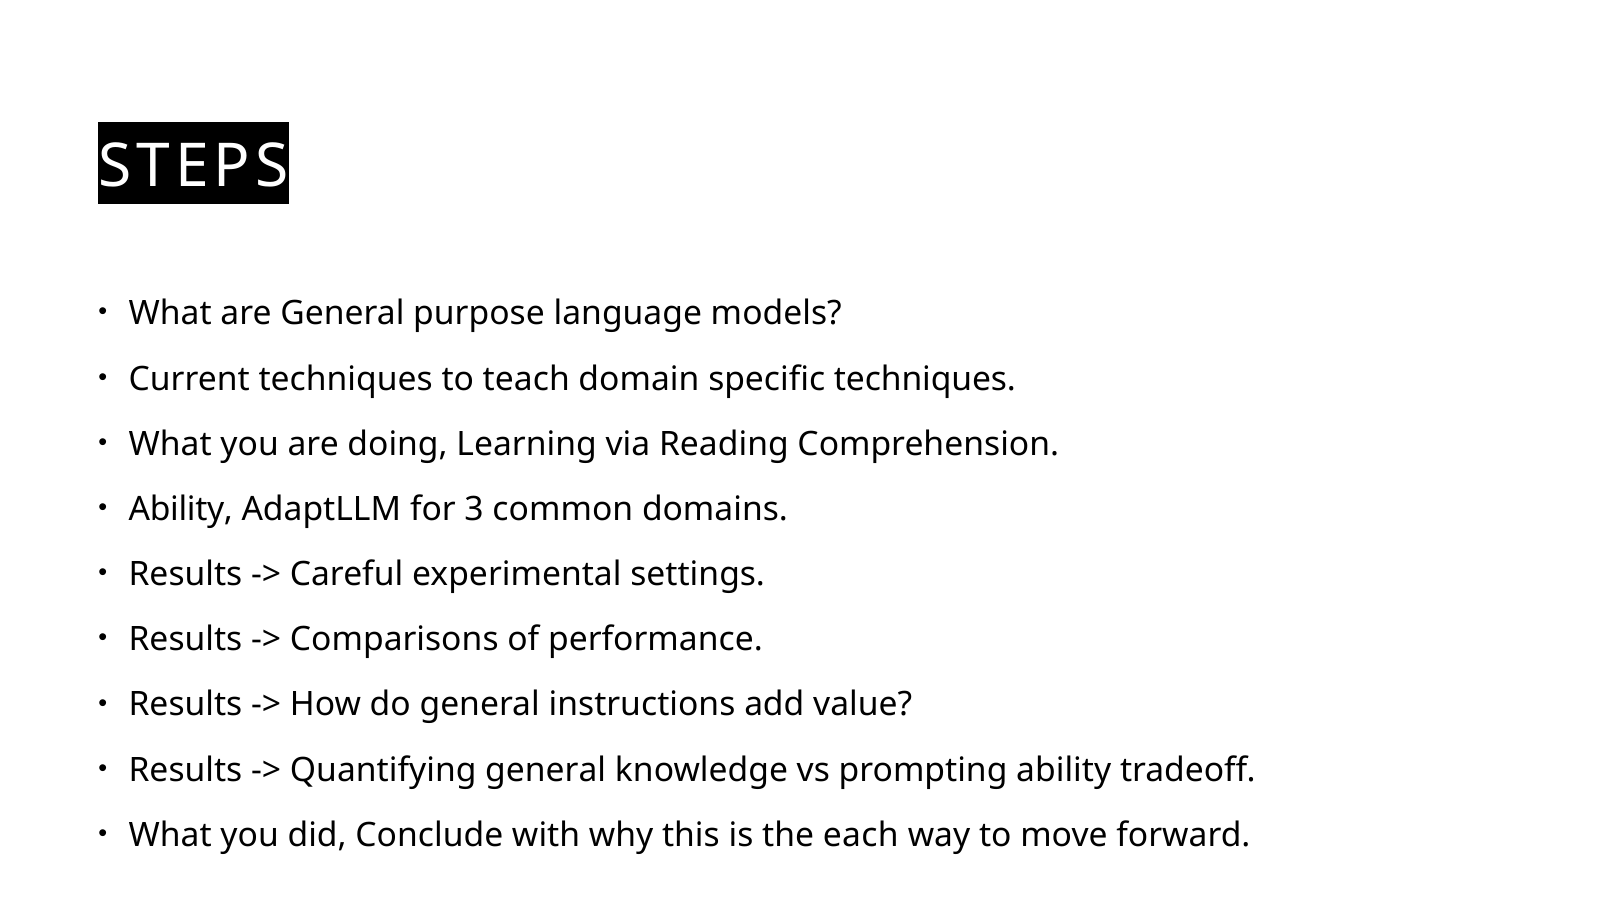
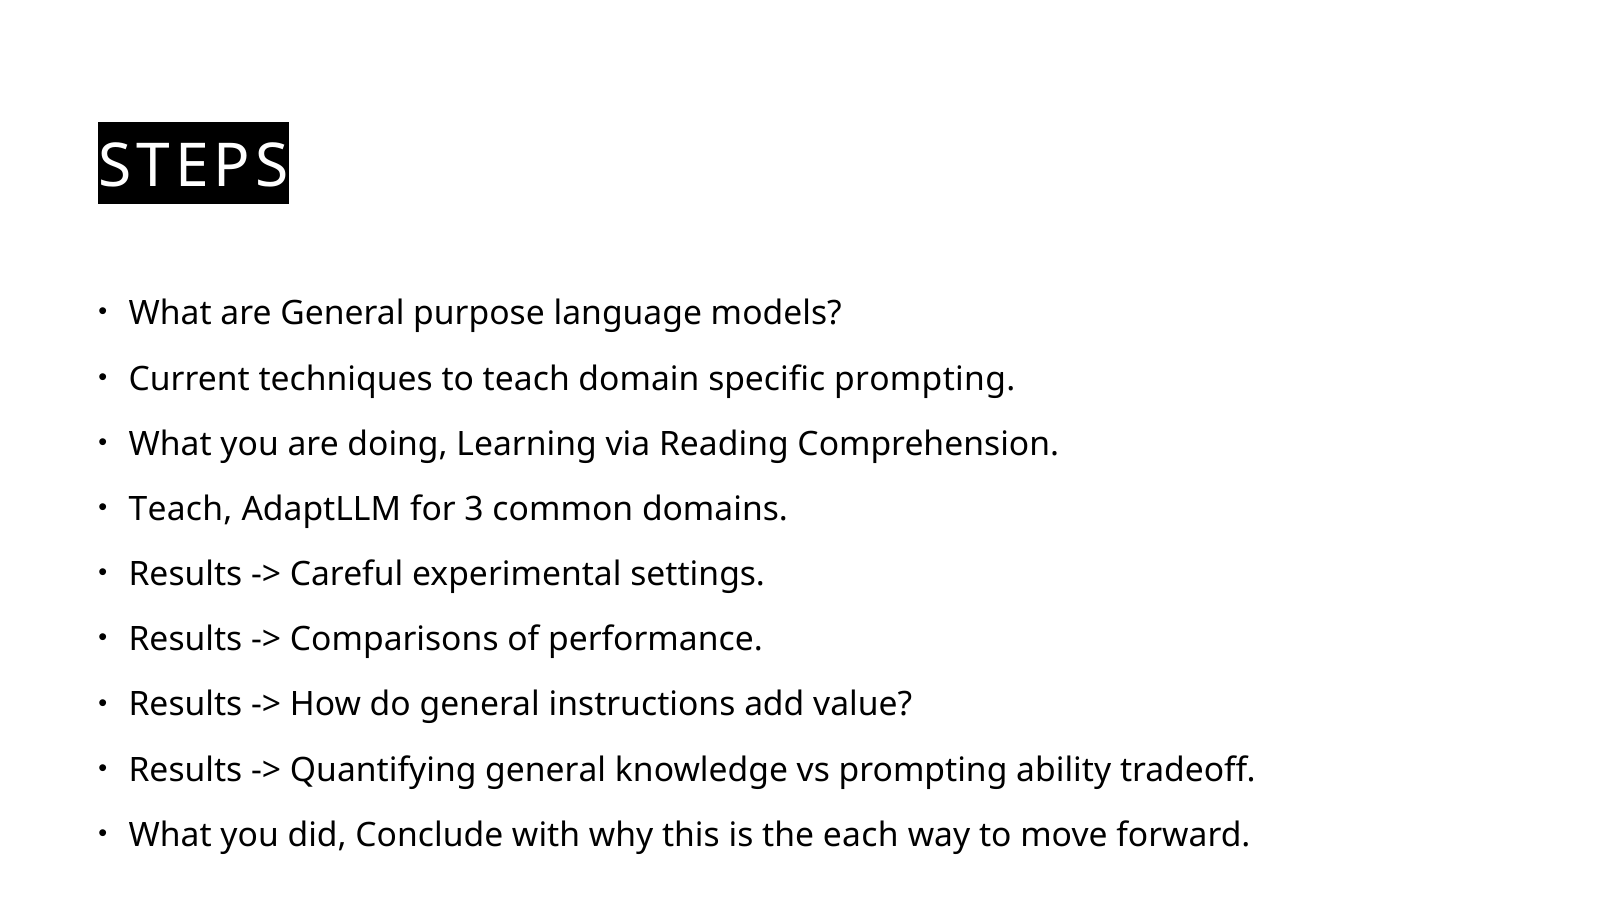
specific techniques: techniques -> prompting (925, 379)
Ability: Ability -> Teach (181, 509)
